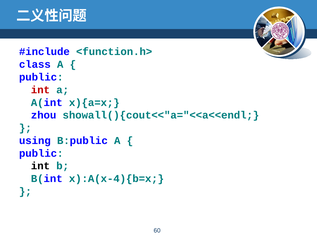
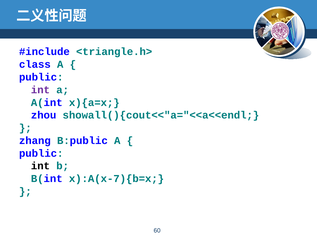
<function.h>: <function.h> -> <triangle.h> (114, 52)
int colour: red -> purple (40, 90)
using: using -> zhang (35, 140)
x):A(x-4){b=x: x):A(x-4){b=x -> x):A(x-7){b=x (117, 178)
